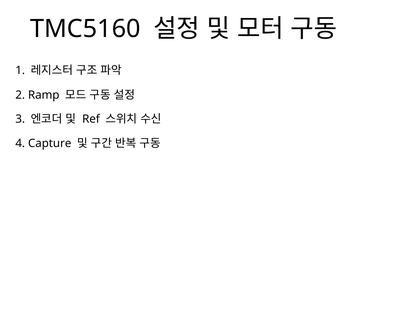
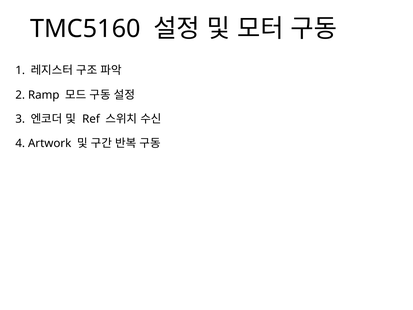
Capture: Capture -> Artwork (50, 143)
